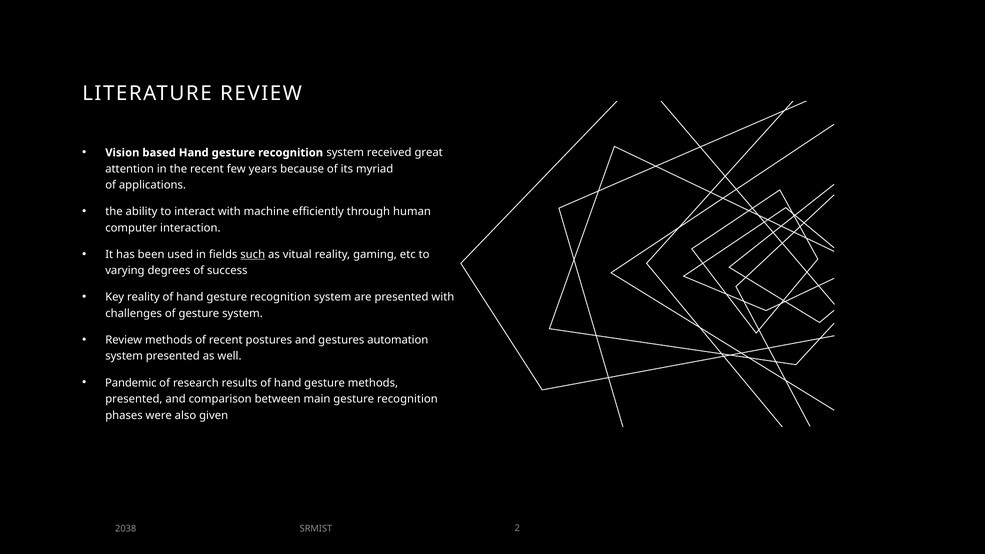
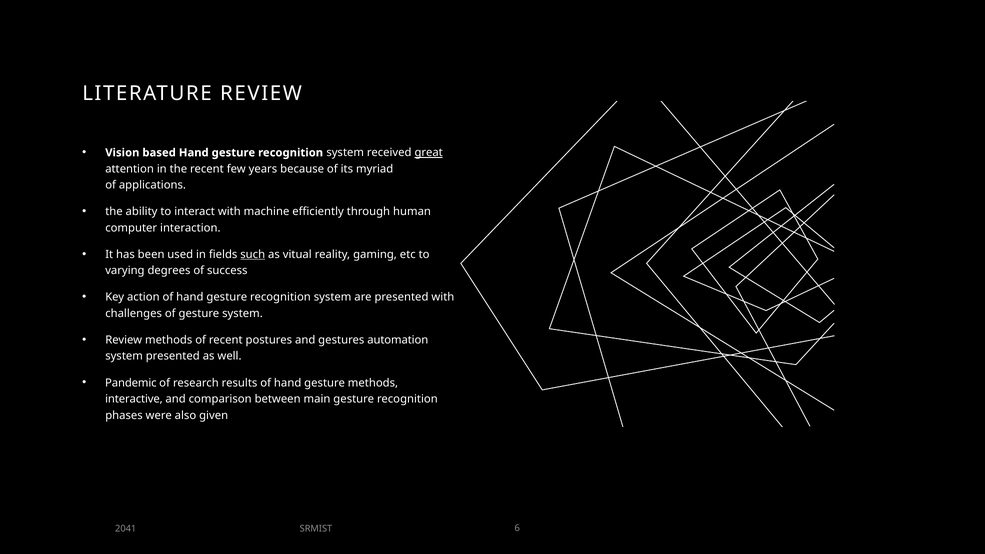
great underline: none -> present (429, 153)
Key reality: reality -> action (143, 297)
presented: presented -> interactive (134, 399)
2038: 2038 -> 2041 (126, 529)
2: 2 -> 6 (517, 528)
